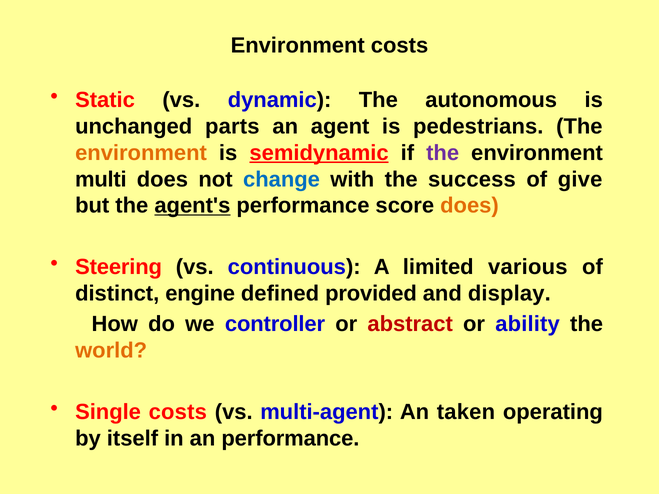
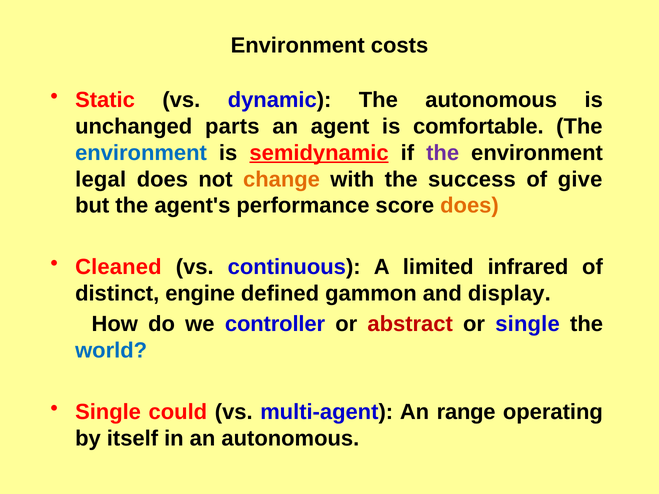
pedestrians: pedestrians -> comfortable (478, 127)
environment colour: orange -> blue (141, 153)
multi: multi -> legal (101, 179)
change colour: blue -> orange (282, 179)
agent's underline: present -> none (192, 206)
Steering: Steering -> Cleaned (118, 267)
various: various -> infrared (528, 267)
provided: provided -> gammon (371, 294)
or ability: ability -> single (528, 324)
world colour: orange -> blue (111, 351)
Single costs: costs -> could (178, 412)
taken: taken -> range (466, 412)
an performance: performance -> autonomous (290, 439)
